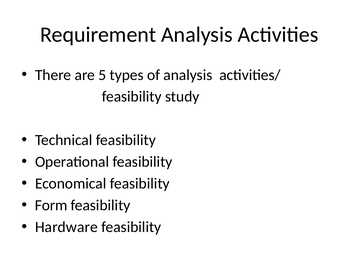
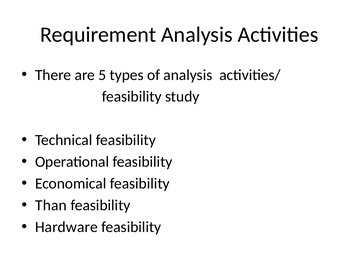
Form: Form -> Than (51, 205)
